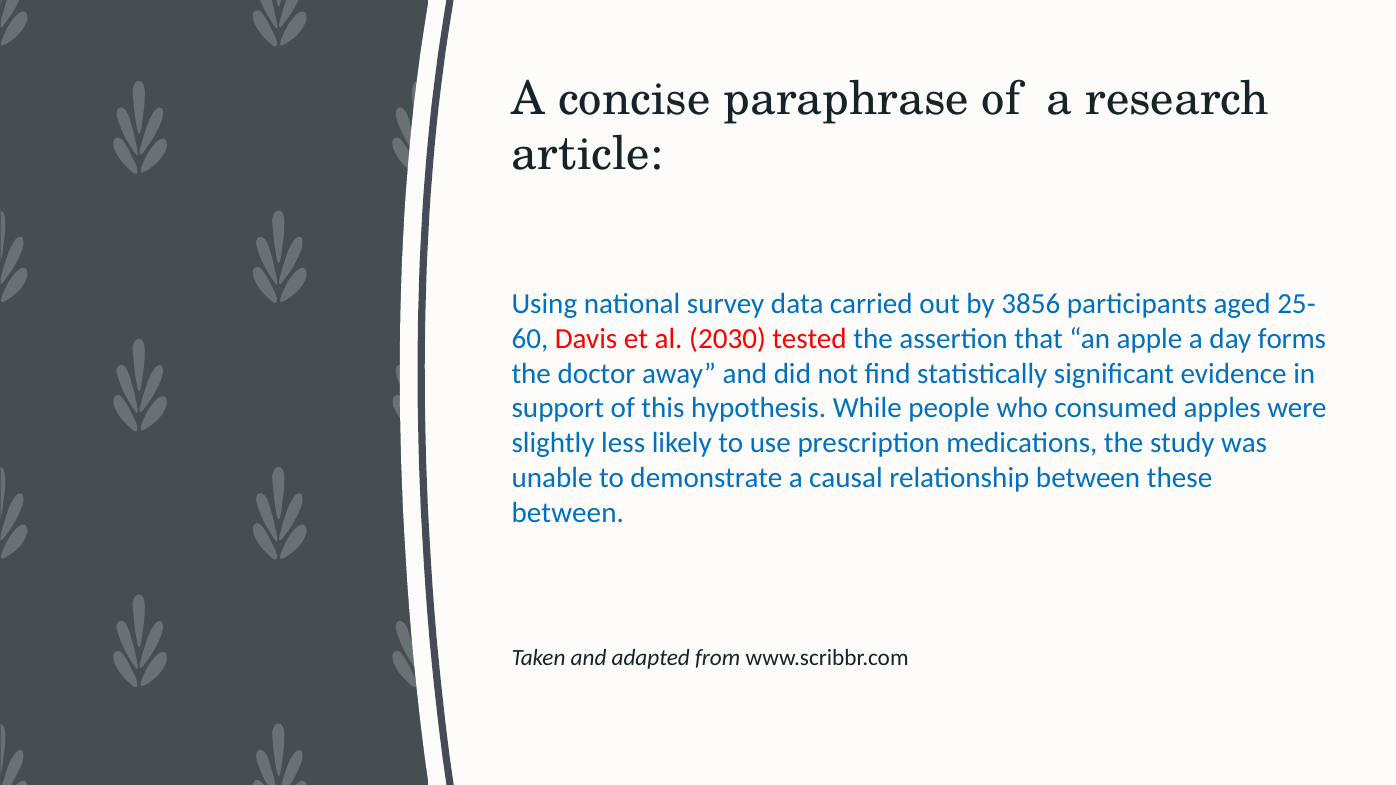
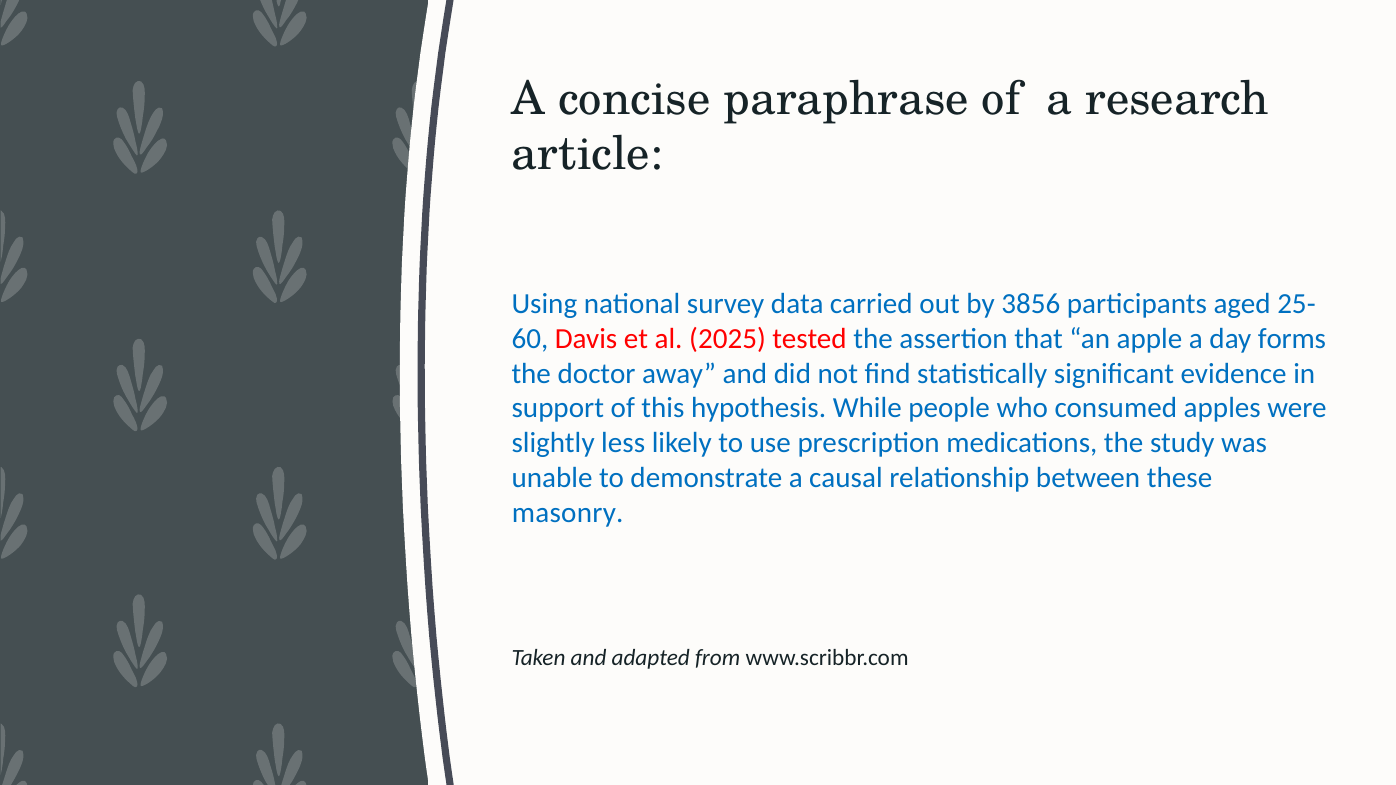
2030: 2030 -> 2025 (728, 339)
between: between -> masonry (568, 513)
